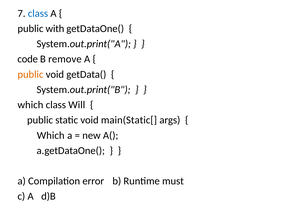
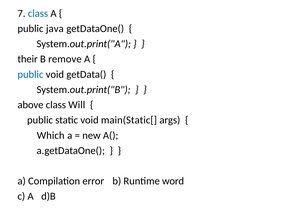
with: with -> java (55, 29)
code: code -> their (28, 59)
public colour: orange -> blue (30, 74)
which: which -> above (30, 105)
must: must -> word (173, 181)
